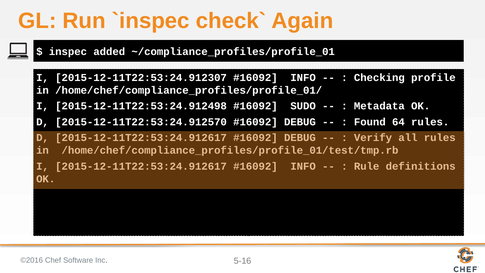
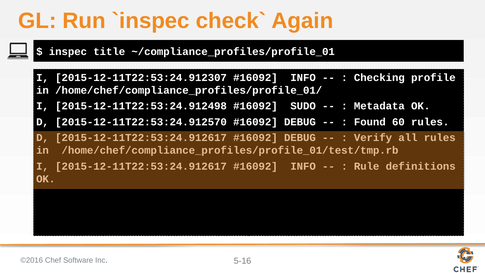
added: added -> title (109, 52)
64: 64 -> 60 (398, 122)
